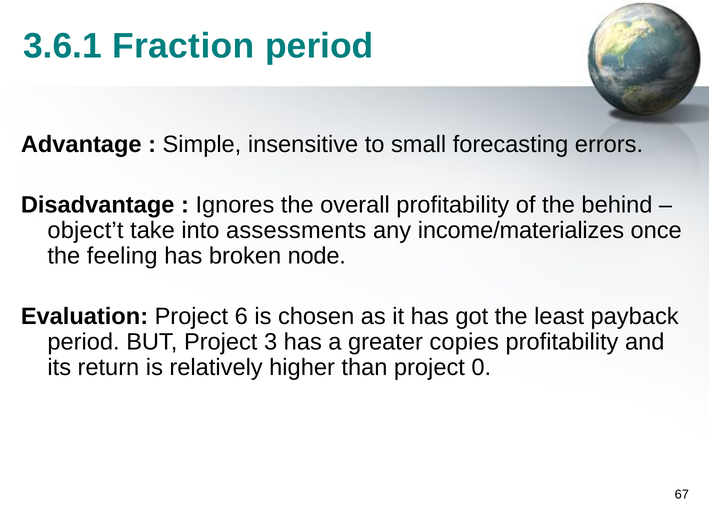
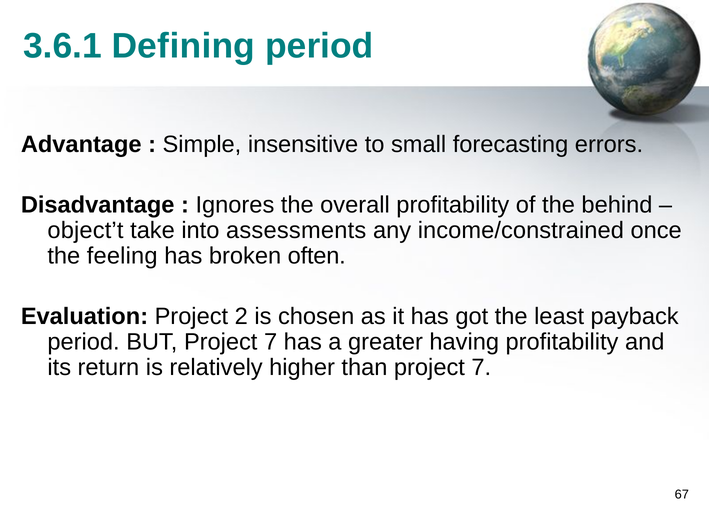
Fraction: Fraction -> Defining (183, 46)
income/materializes: income/materializes -> income/constrained (521, 230)
node: node -> often (317, 256)
6: 6 -> 2 (241, 316)
BUT Project 3: 3 -> 7 (271, 342)
copies: copies -> having (464, 342)
than project 0: 0 -> 7 (481, 367)
